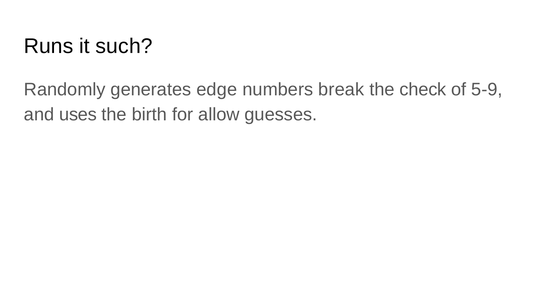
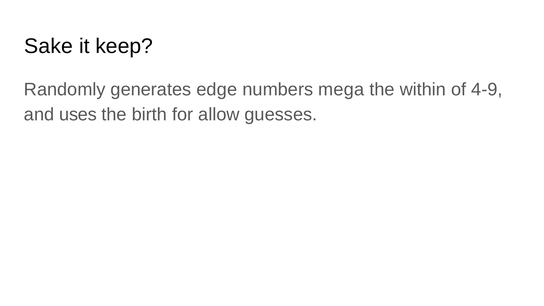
Runs: Runs -> Sake (49, 46)
such: such -> keep (124, 46)
break: break -> mega (341, 89)
check: check -> within (423, 89)
5-9: 5-9 -> 4-9 (487, 89)
